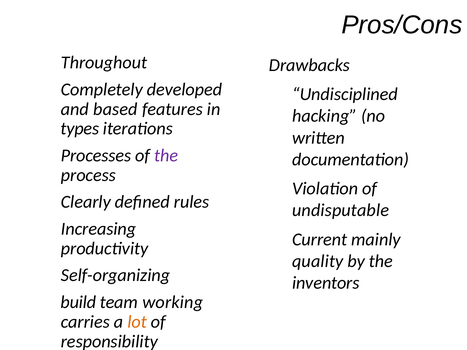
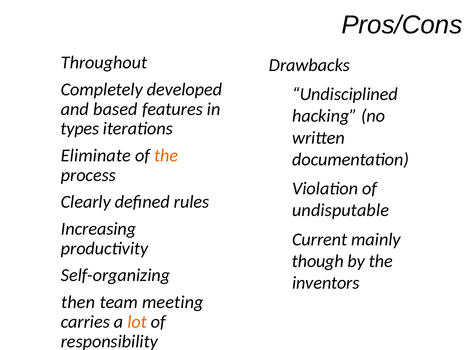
Processes: Processes -> Eliminate (96, 156)
the colour: purple -> orange (166, 156)
quality: quality -> though (318, 261)
build: build -> then (78, 302)
working: working -> meeting (173, 302)
